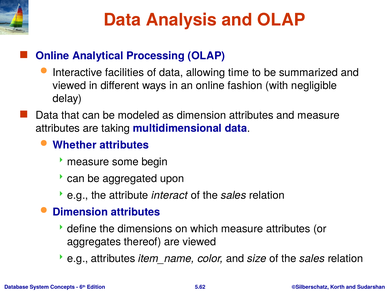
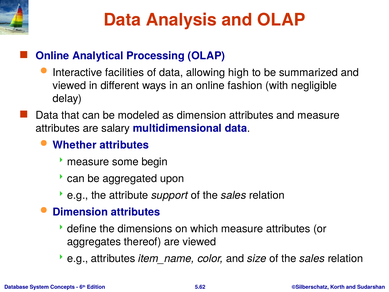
time: time -> high (239, 72)
taking: taking -> salary (116, 128)
interact: interact -> support (170, 195)
